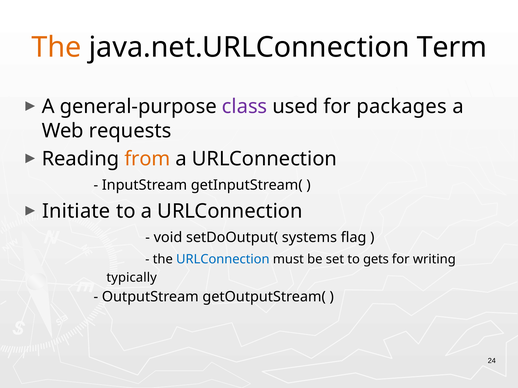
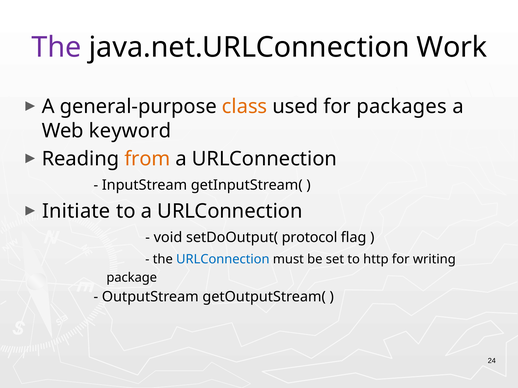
The colour: orange -> purple (56, 47)
Term: Term -> Work (452, 47)
class colour: purple -> orange (245, 107)
requests: requests -> keyword (130, 131)
systems: systems -> protocol (310, 238)
gets: gets -> http (376, 259)
typically: typically -> package (132, 278)
